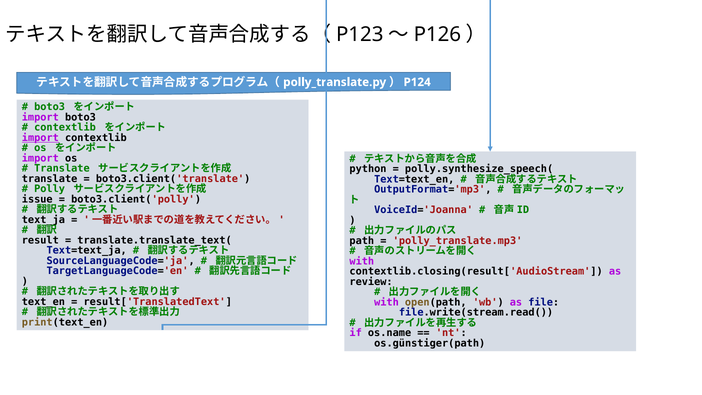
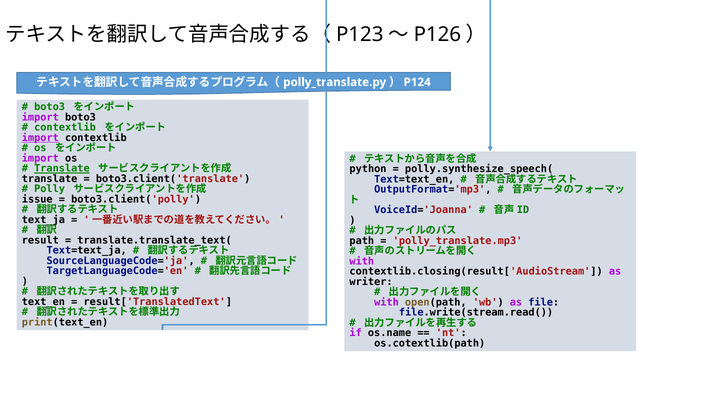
Translate underline: none -> present (62, 169)
review: review -> writer (371, 282)
os.günstiger(path: os.günstiger(path -> os.cotextlib(path (430, 343)
